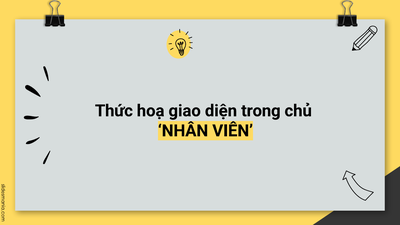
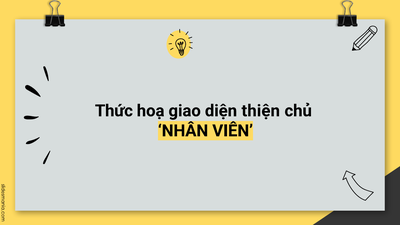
trong: trong -> thiện (261, 111)
